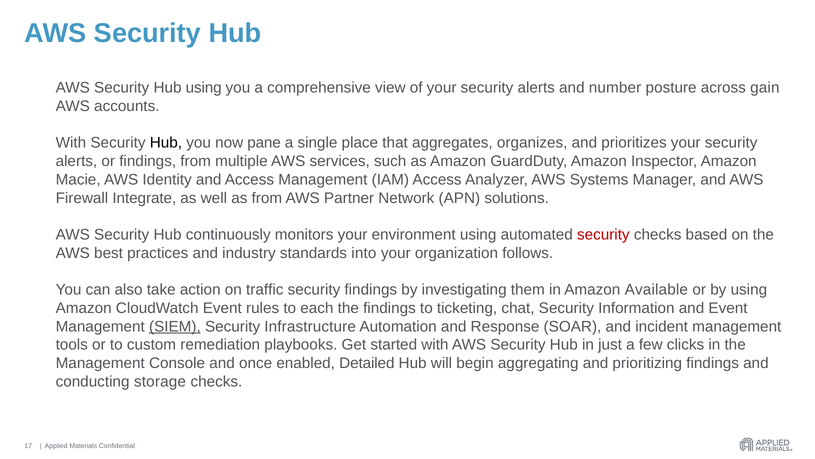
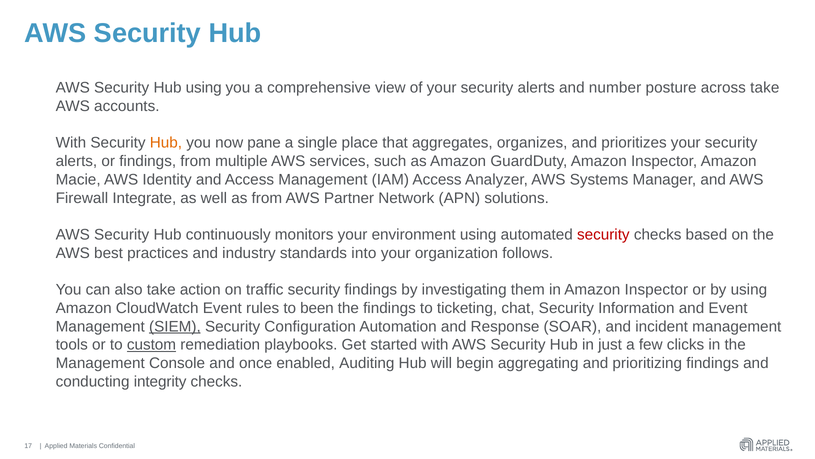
across gain: gain -> take (765, 88)
Hub colour: black -> orange (166, 143)
in Amazon Available: Available -> Inspector (656, 290)
each: each -> been (317, 308)
Infrastructure: Infrastructure -> Configuration (310, 326)
custom underline: none -> present (151, 345)
Detailed: Detailed -> Auditing (367, 363)
storage: storage -> integrity (160, 381)
